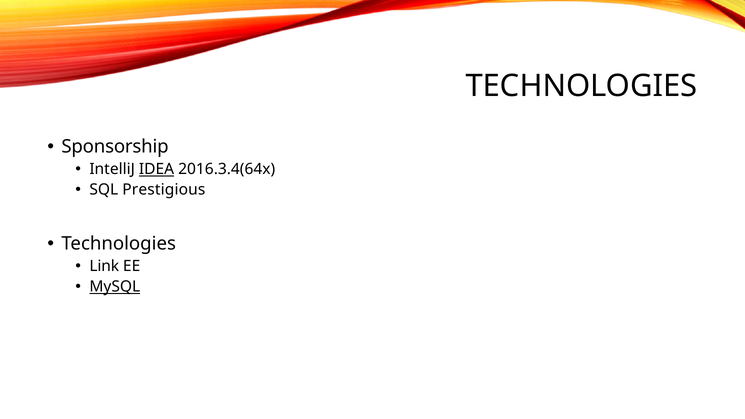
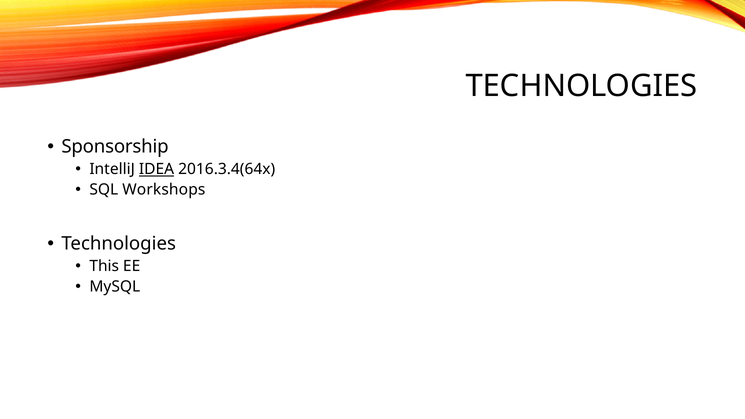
Prestigious: Prestigious -> Workshops (164, 190)
Link: Link -> This (104, 266)
MySQL underline: present -> none (115, 287)
